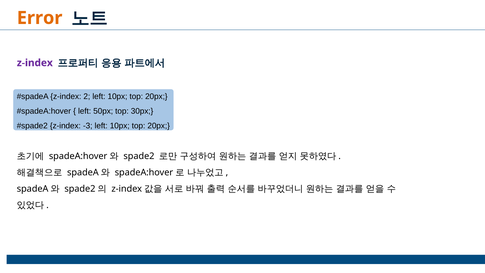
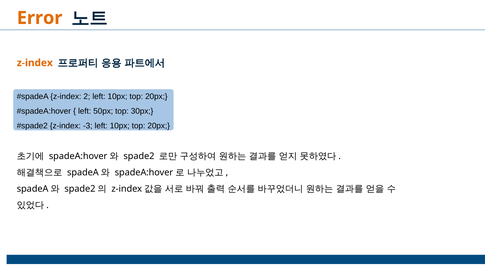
z-index colour: purple -> orange (35, 63)
